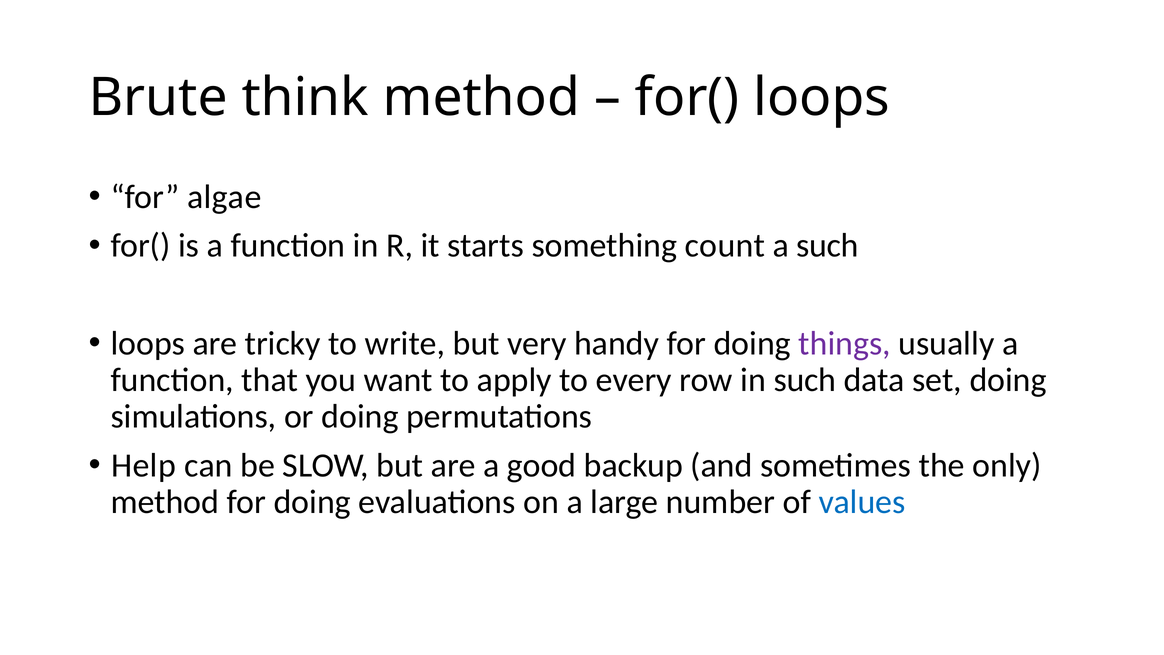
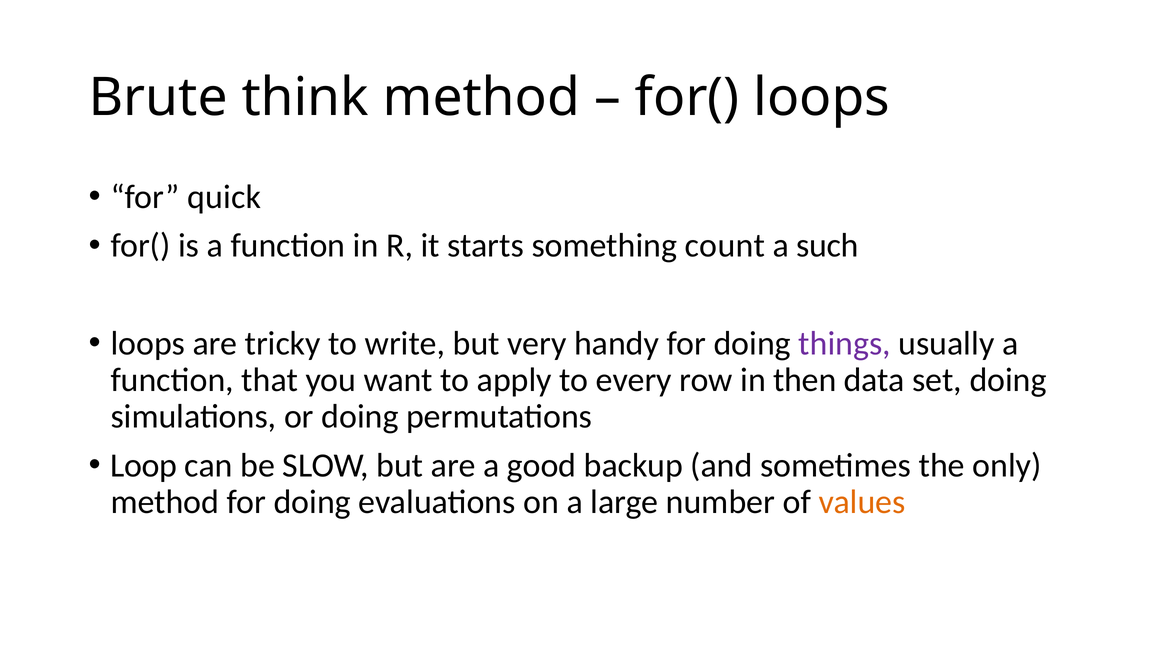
algae: algae -> quick (224, 197)
in such: such -> then (805, 380)
Help: Help -> Loop (144, 465)
values colour: blue -> orange (862, 502)
